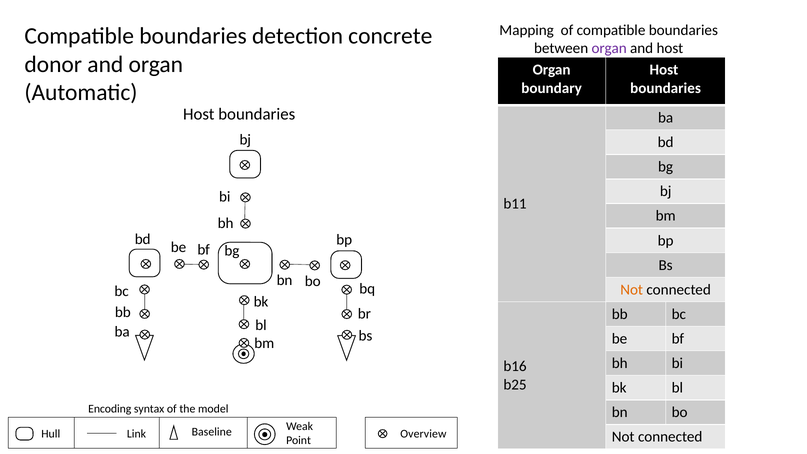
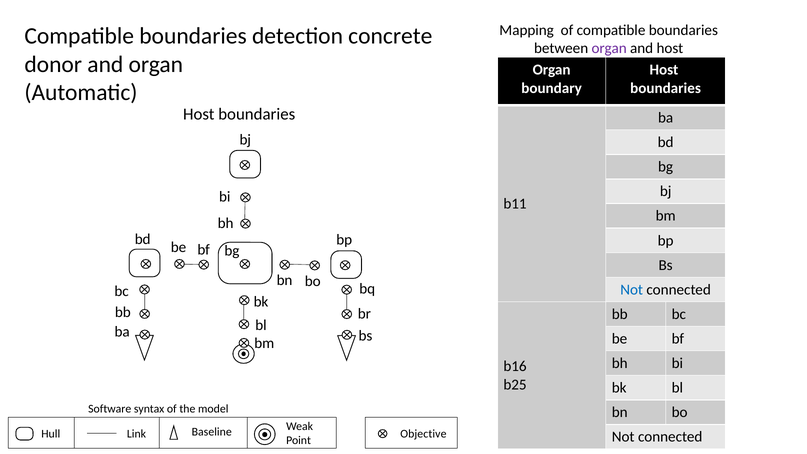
Not colour: orange -> blue (632, 290)
Encoding: Encoding -> Software (110, 409)
Overview: Overview -> Objective (423, 434)
